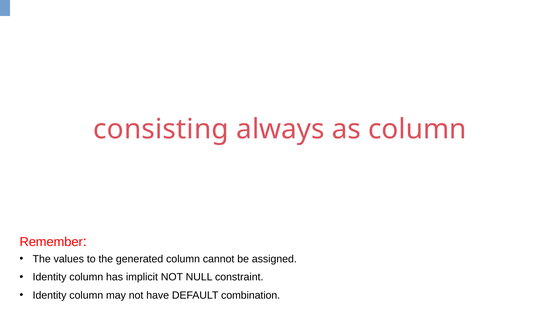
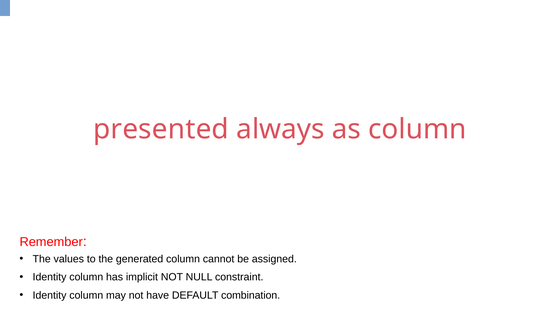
consisting: consisting -> presented (161, 129)
